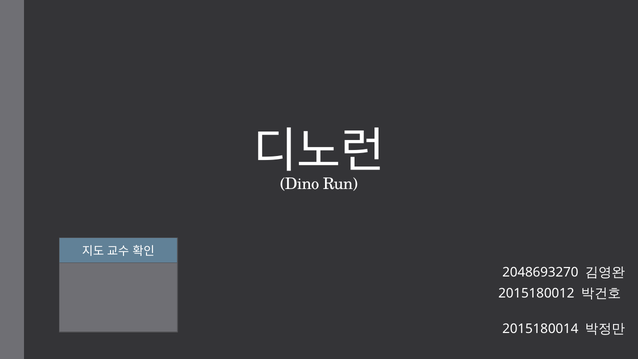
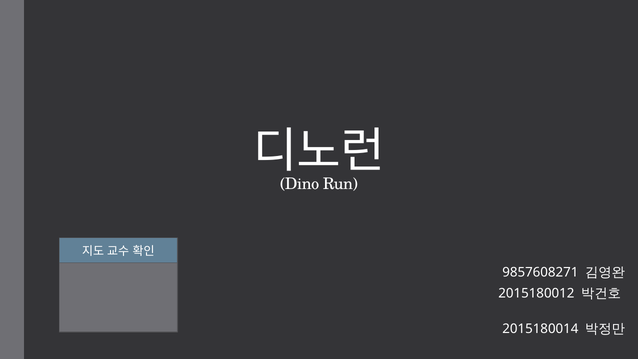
2048693270: 2048693270 -> 9857608271 (540, 272)
